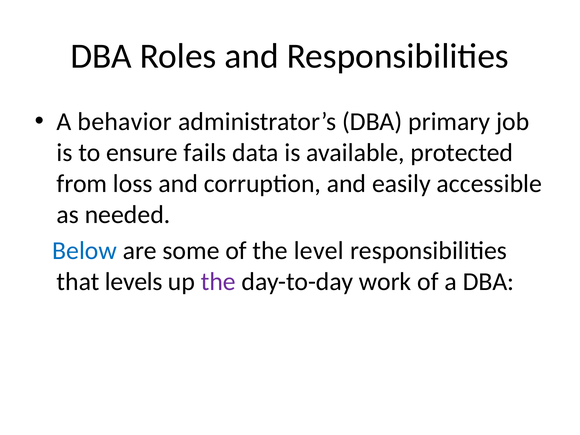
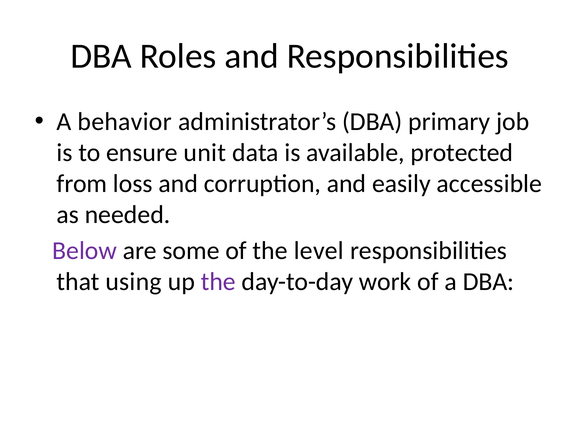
fails: fails -> unit (205, 153)
Below colour: blue -> purple (85, 251)
levels: levels -> using (134, 282)
